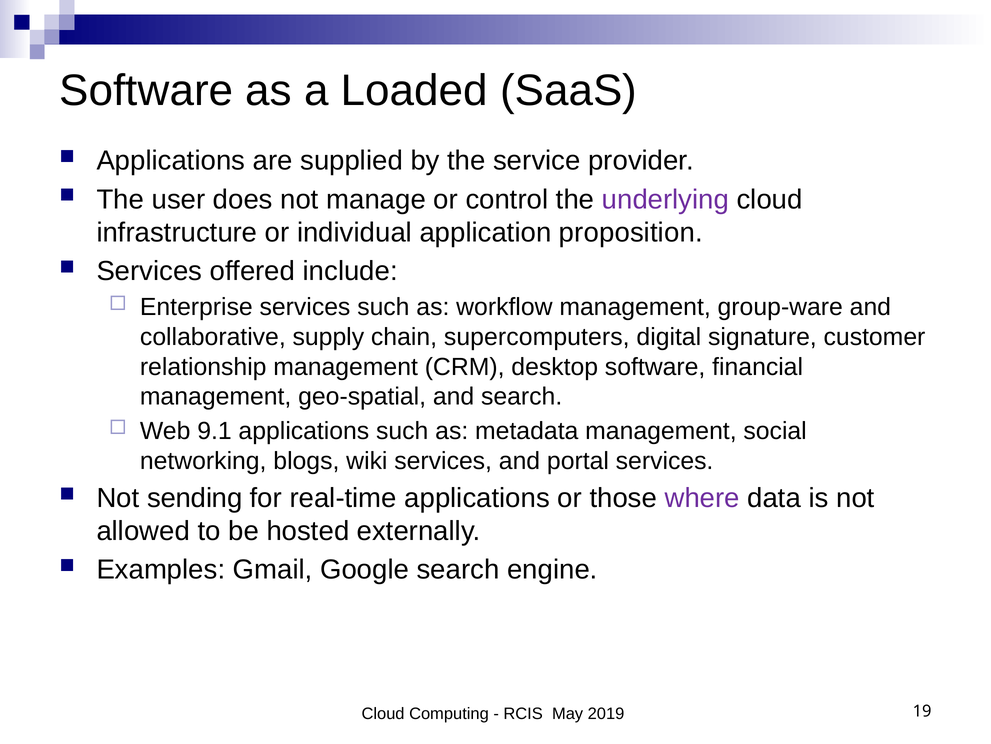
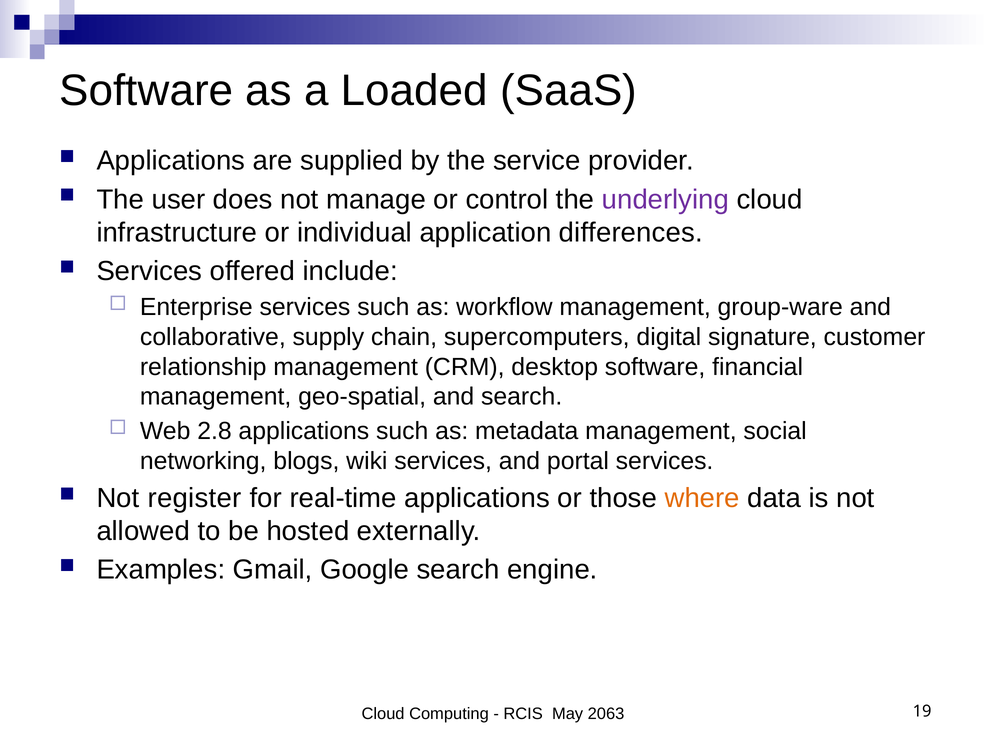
proposition: proposition -> differences (631, 232)
9.1: 9.1 -> 2.8 (214, 431)
sending: sending -> register (194, 498)
where colour: purple -> orange (702, 498)
2019: 2019 -> 2063 (606, 713)
